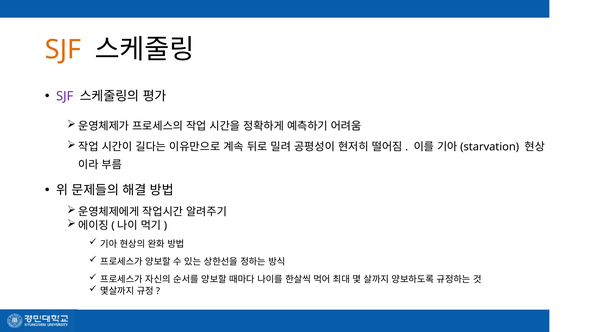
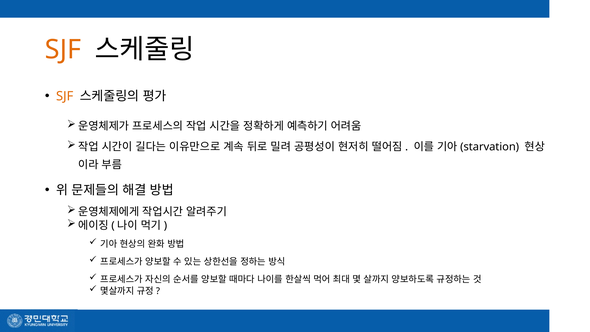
SJF colour: purple -> orange (65, 96)
